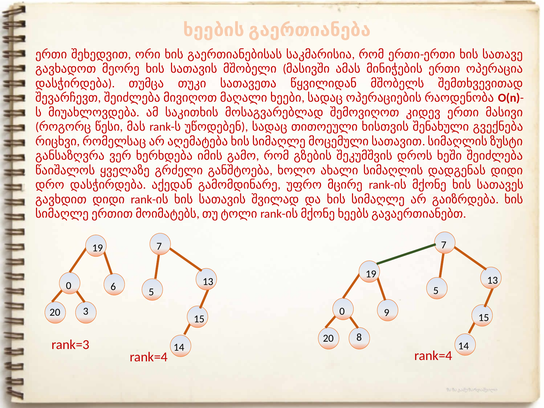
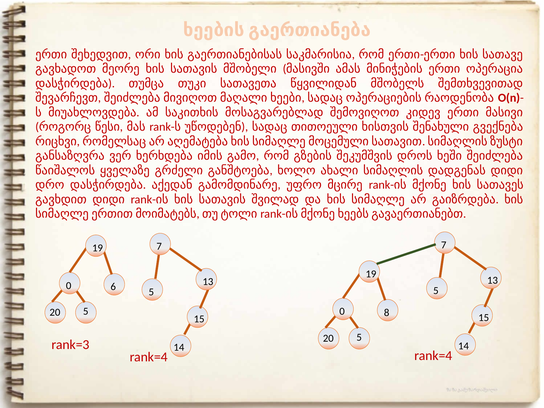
9: 9 -> 8 (387, 313)
3: 3 -> 5 (86, 311)
8: 8 -> 5 (359, 337)
